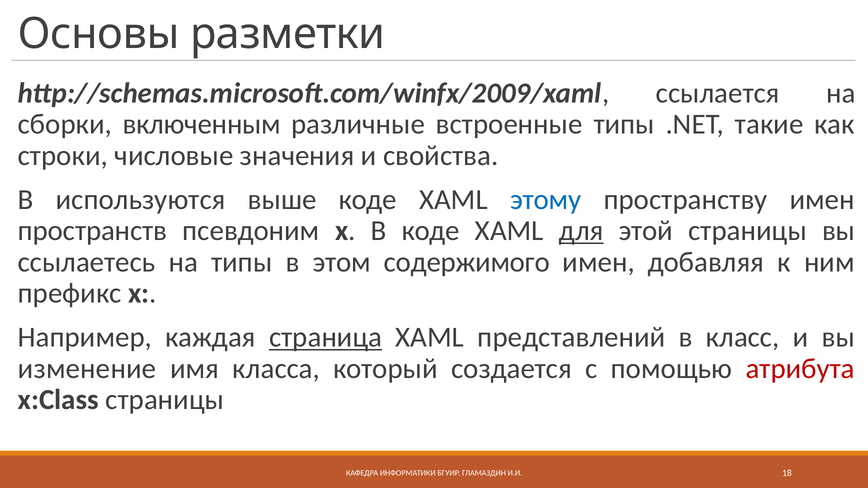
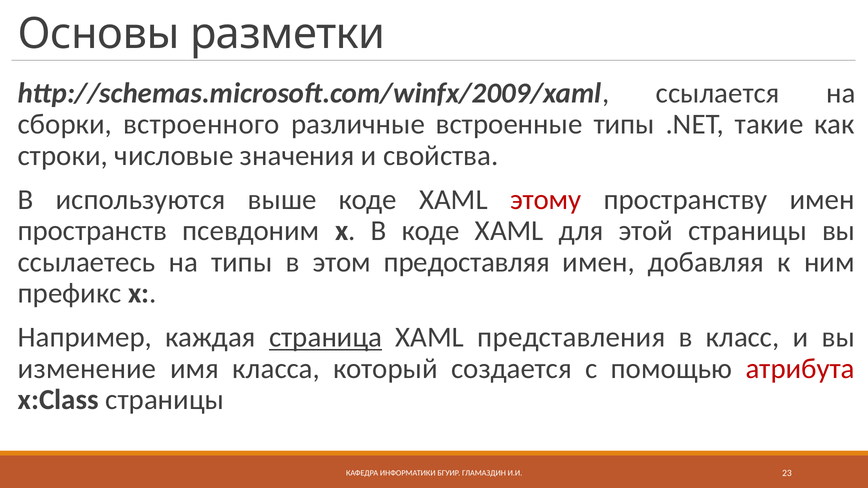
включенным: включенным -> встроенного (201, 124)
этому colour: blue -> red (546, 200)
для underline: present -> none (581, 231)
содержимого: содержимого -> предоставляя (467, 262)
представлений: представлений -> представления (571, 337)
18: 18 -> 23 (787, 473)
